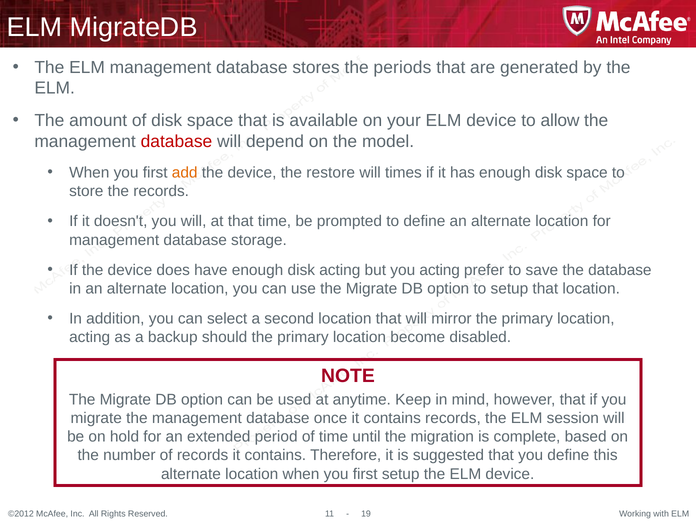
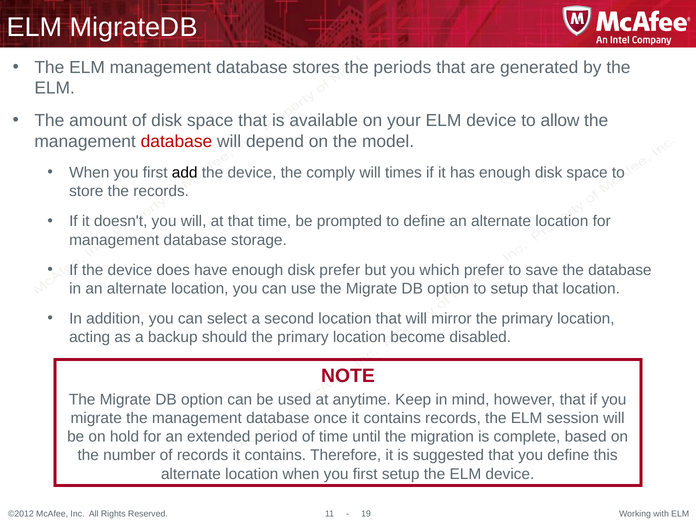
add colour: orange -> black (185, 173)
restore: restore -> comply (331, 173)
disk acting: acting -> prefer (340, 270)
you acting: acting -> which (440, 270)
